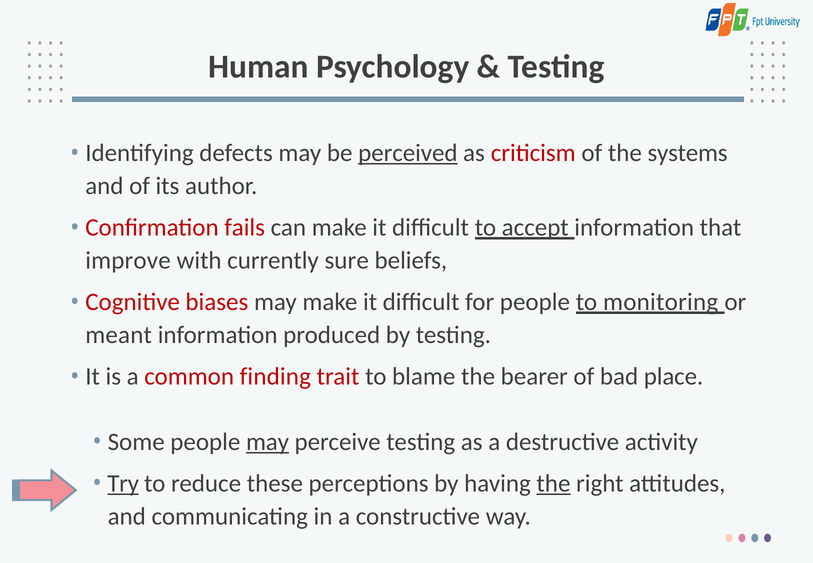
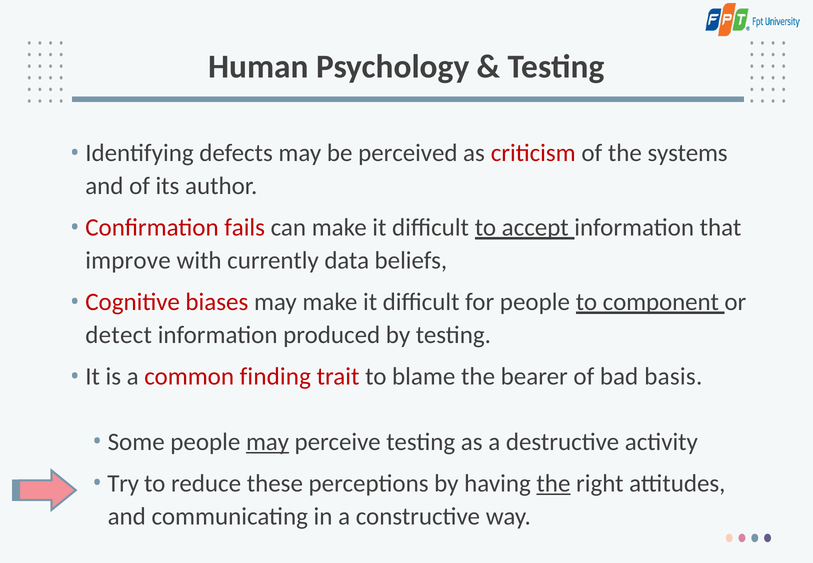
perceived underline: present -> none (408, 153)
sure: sure -> data (347, 261)
monitoring: monitoring -> component (661, 302)
meant: meant -> detect (119, 335)
place: place -> basis (673, 376)
Try underline: present -> none (123, 483)
